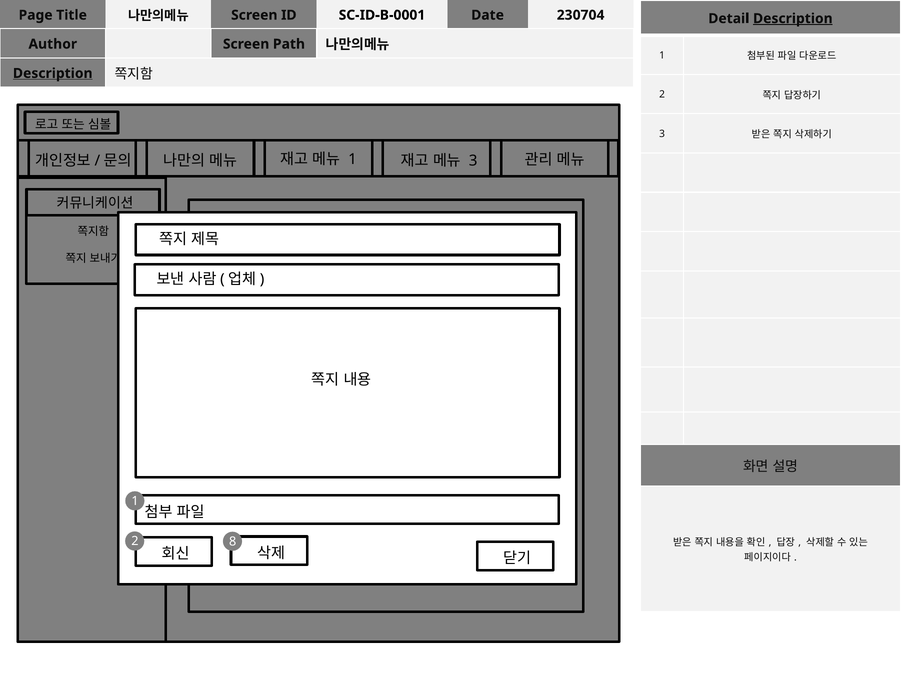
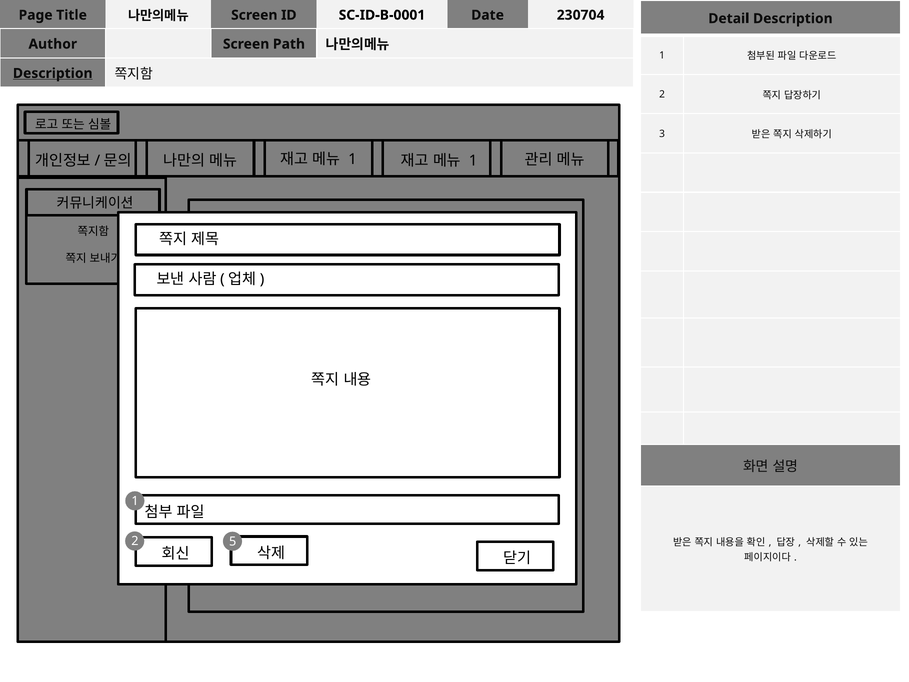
Description underline: present -> none (793, 19)
3: 3 -> 1 (473, 161)
8: 8 -> 5 (233, 541)
